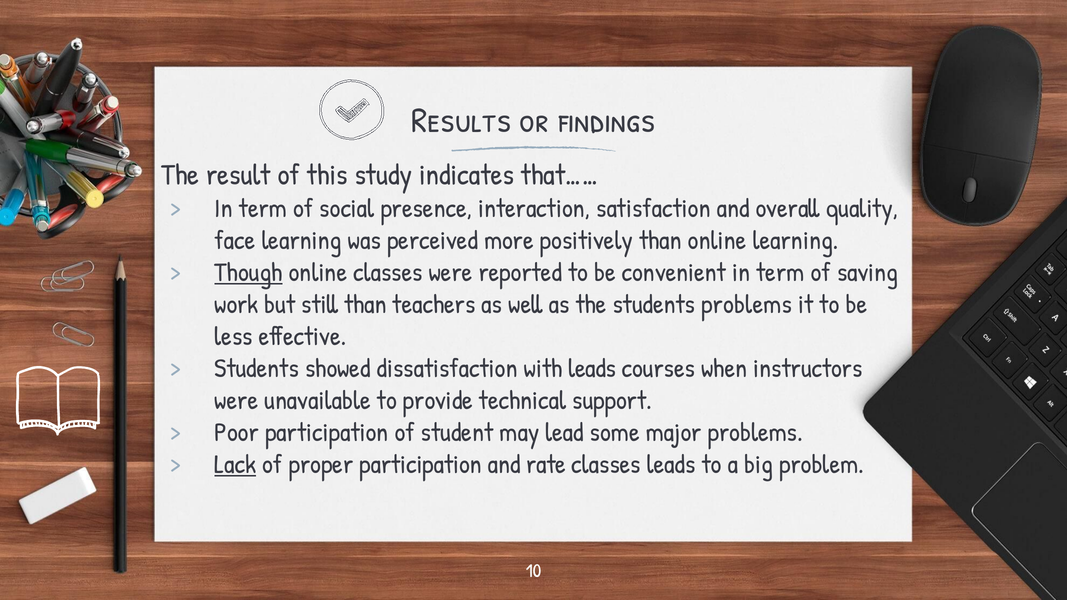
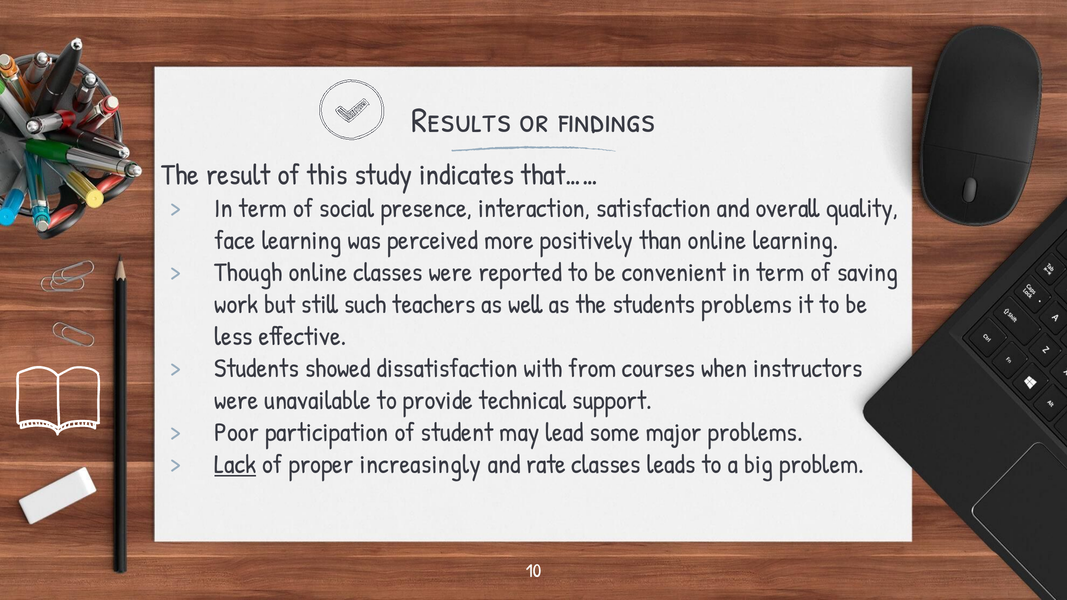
Though underline: present -> none (249, 272)
still than: than -> such (365, 304)
with leads: leads -> from (592, 369)
proper participation: participation -> increasingly (420, 465)
